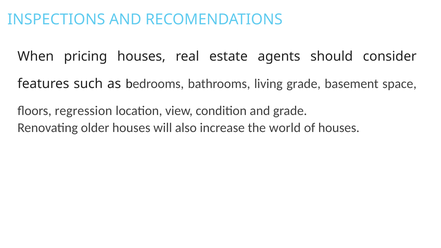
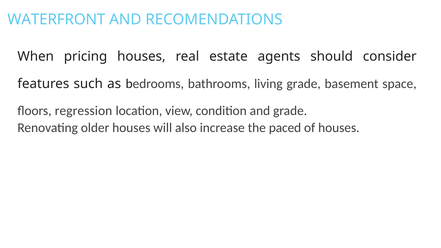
INSPECTIONS: INSPECTIONS -> WATERFRONT (56, 19)
world: world -> paced (285, 128)
